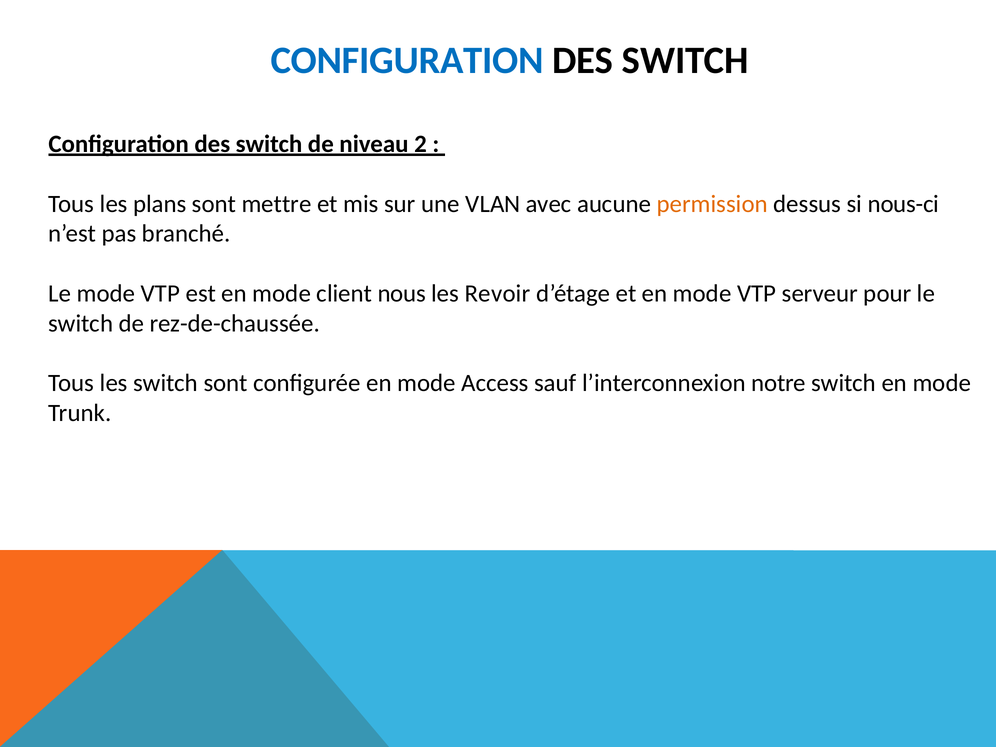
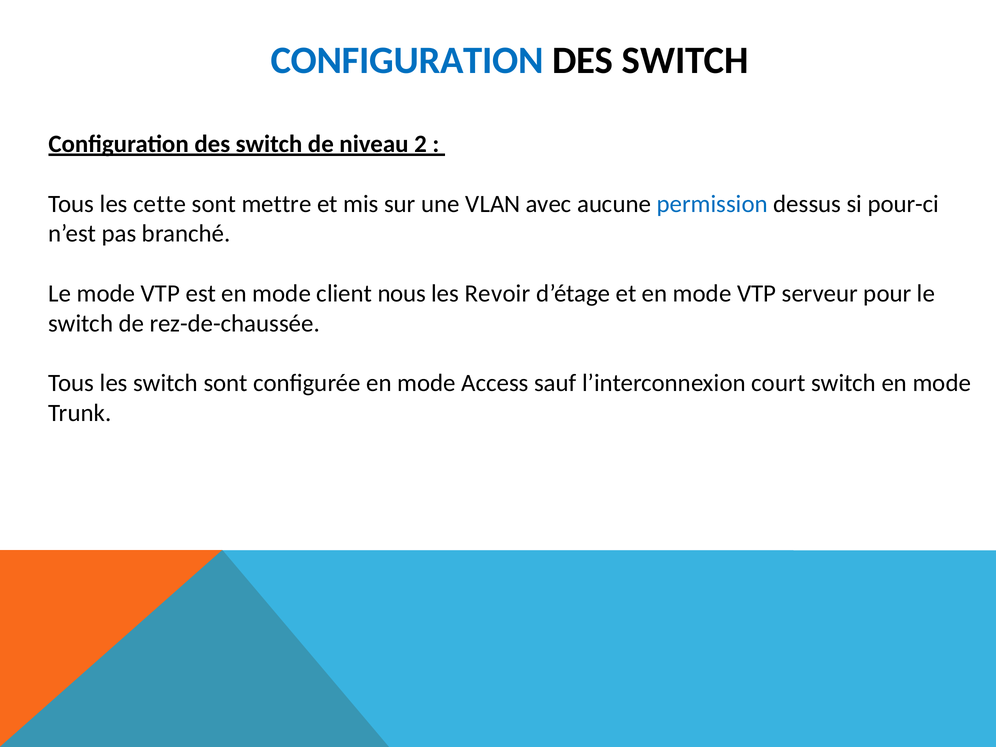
plans: plans -> cette (160, 204)
permission colour: orange -> blue (712, 204)
nous-ci: nous-ci -> pour-ci (903, 204)
notre: notre -> court (778, 383)
